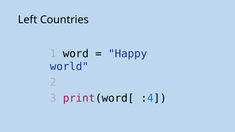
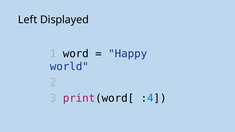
Countries: Countries -> Displayed (64, 20)
